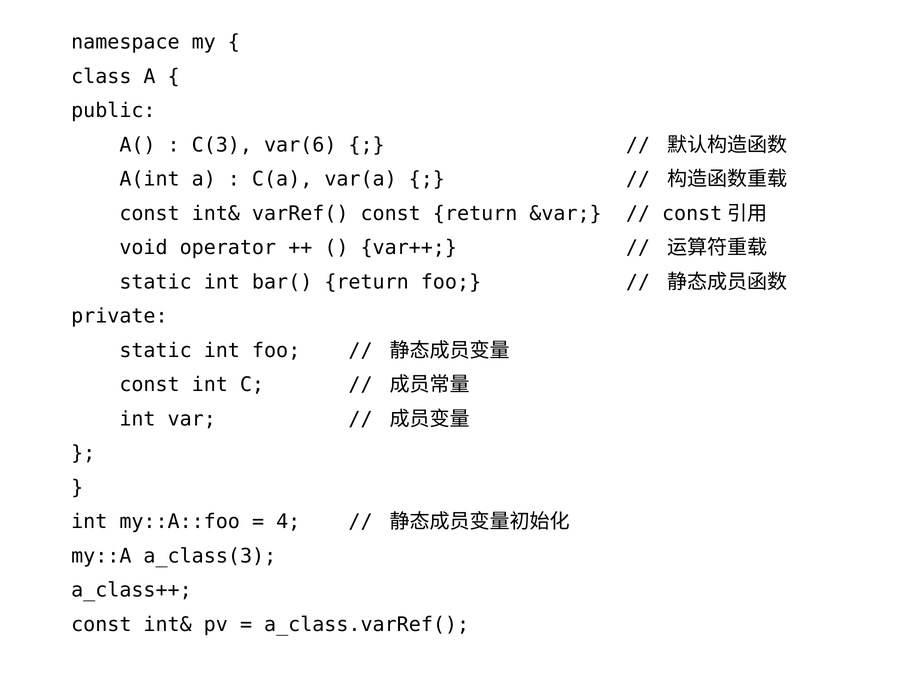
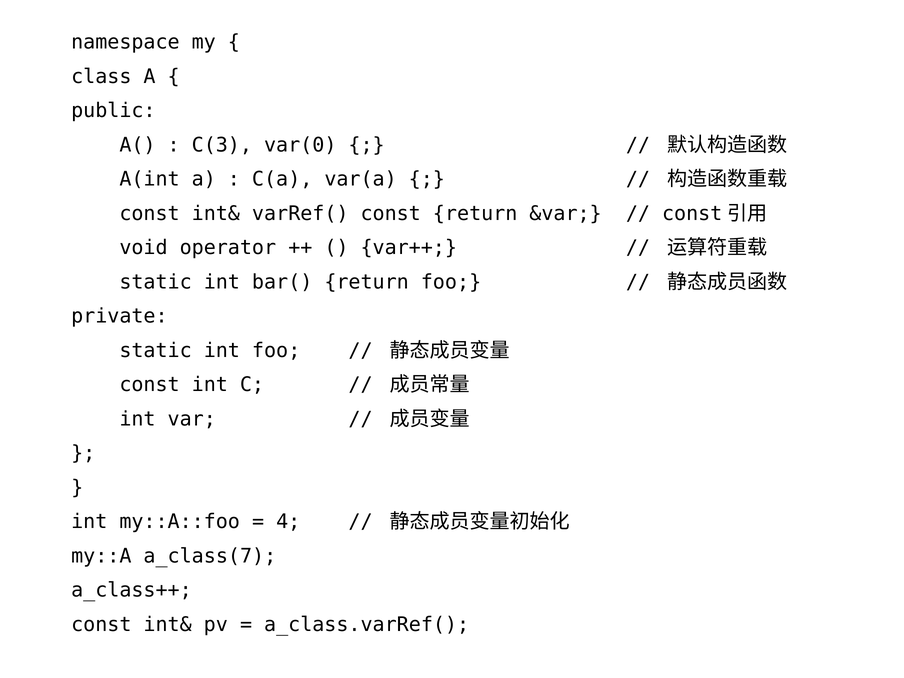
var(6: var(6 -> var(0 (300, 145)
a_class(3: a_class(3 -> a_class(7 (210, 556)
